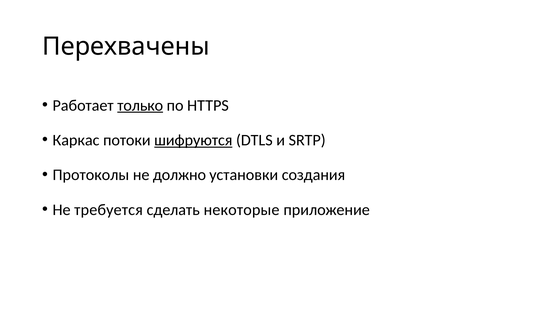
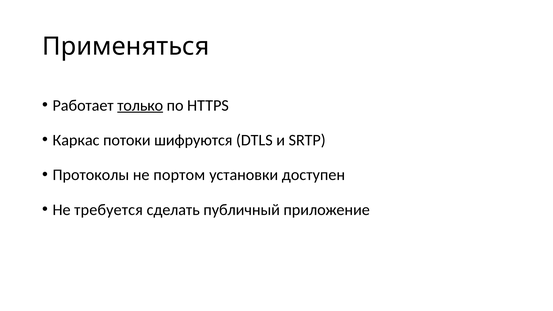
Перехвачены: Перехвачены -> Применяться (126, 46)
шифруются underline: present -> none (193, 140)
должно: должно -> портом (179, 175)
создания: создания -> доступен (313, 175)
некоторые: некоторые -> публичный (242, 210)
